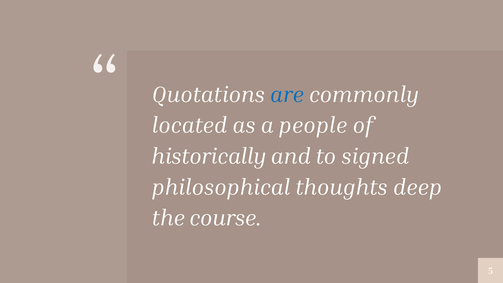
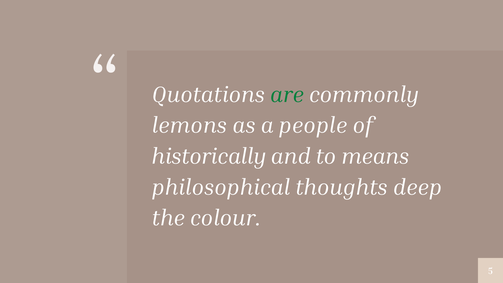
are colour: blue -> green (287, 95)
located: located -> lemons (190, 126)
signed: signed -> means (375, 156)
course: course -> colour (226, 218)
